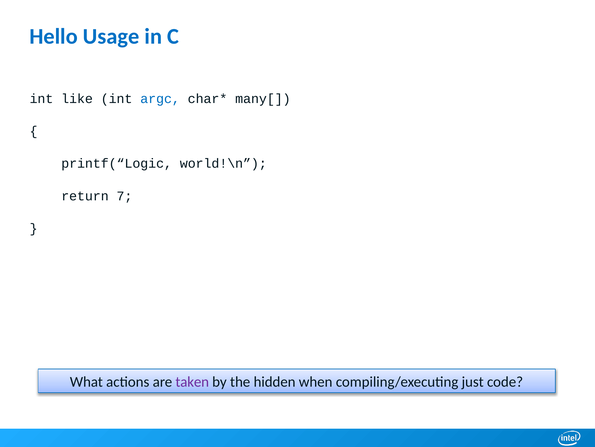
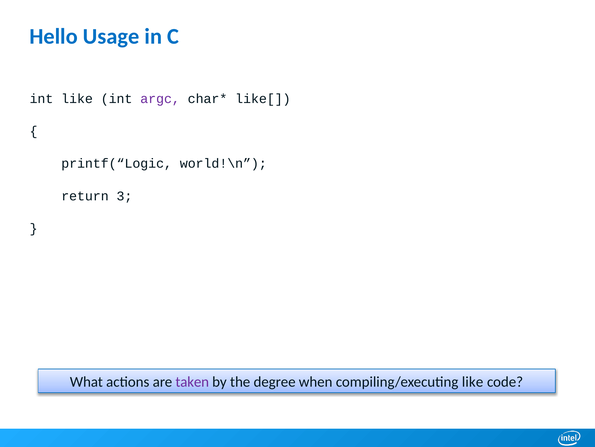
argc colour: blue -> purple (160, 99)
many[: many[ -> like[ (263, 99)
return 7: 7 -> 3 (124, 196)
hidden: hidden -> degree (275, 381)
compiling/executing just: just -> like (473, 381)
